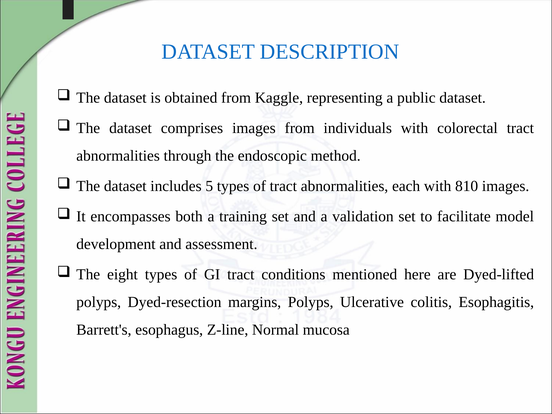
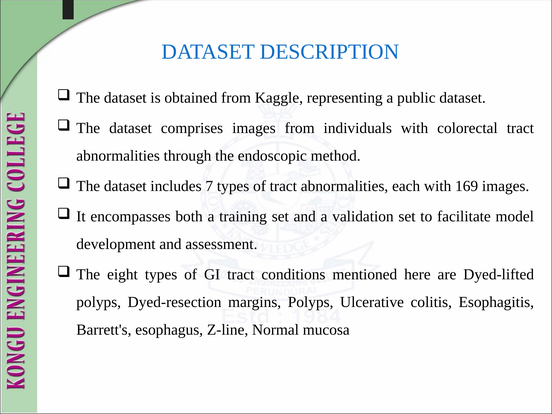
5: 5 -> 7 (209, 186)
810: 810 -> 169 (467, 186)
